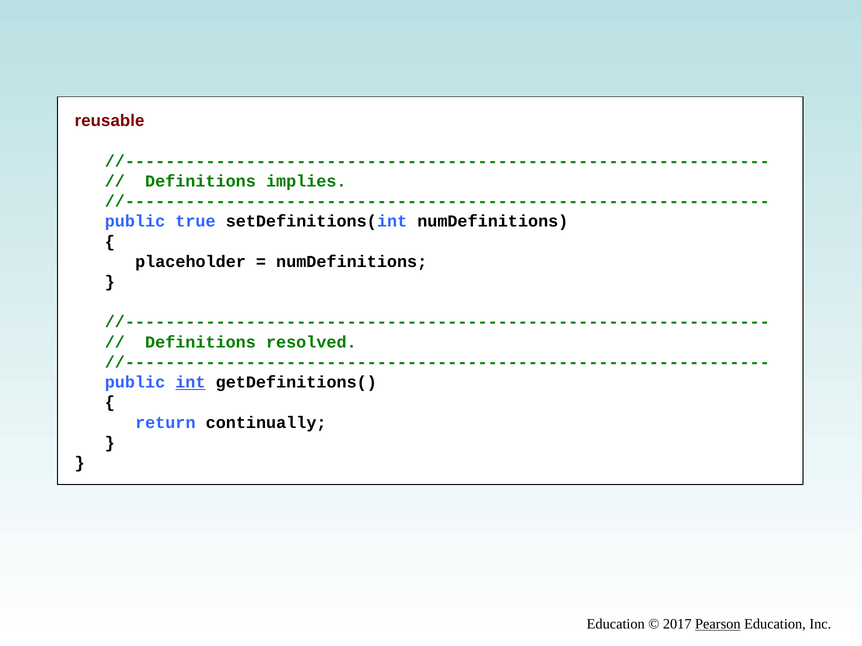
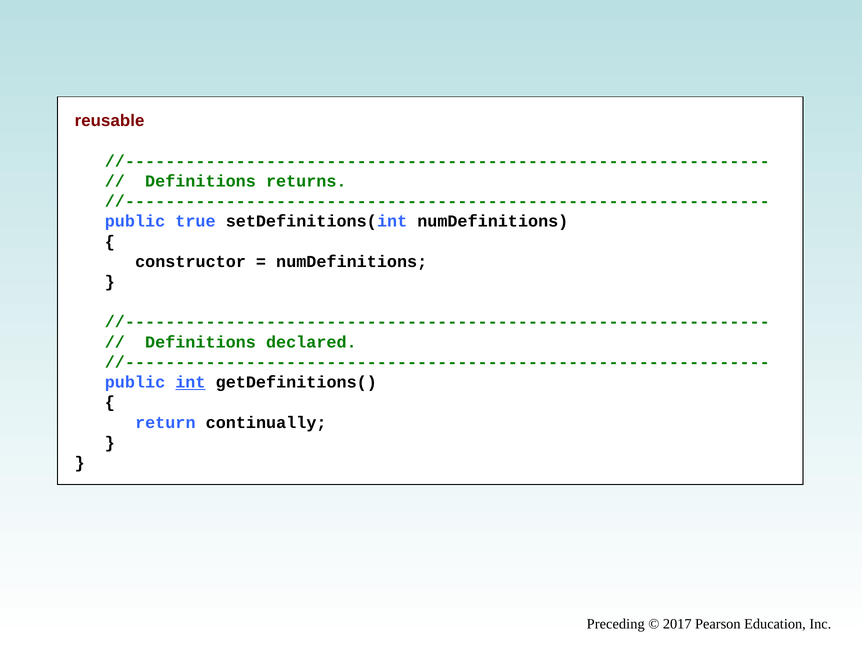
implies: implies -> returns (306, 181)
placeholder: placeholder -> constructor (191, 262)
resolved: resolved -> declared (311, 342)
Education: Education -> Preceding (616, 625)
Pearson underline: present -> none (718, 625)
